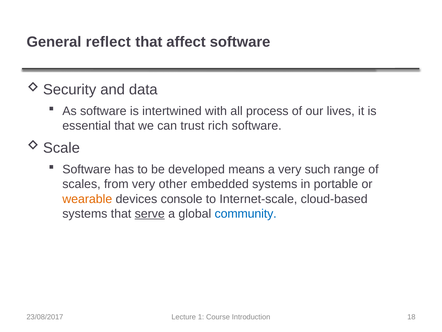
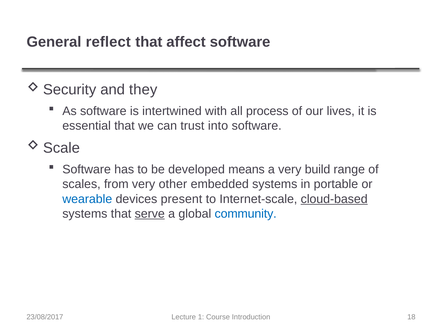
data: data -> they (143, 89)
rich: rich -> into (218, 126)
such: such -> build (318, 169)
wearable colour: orange -> blue (87, 199)
console: console -> present (181, 199)
cloud-based underline: none -> present (334, 199)
